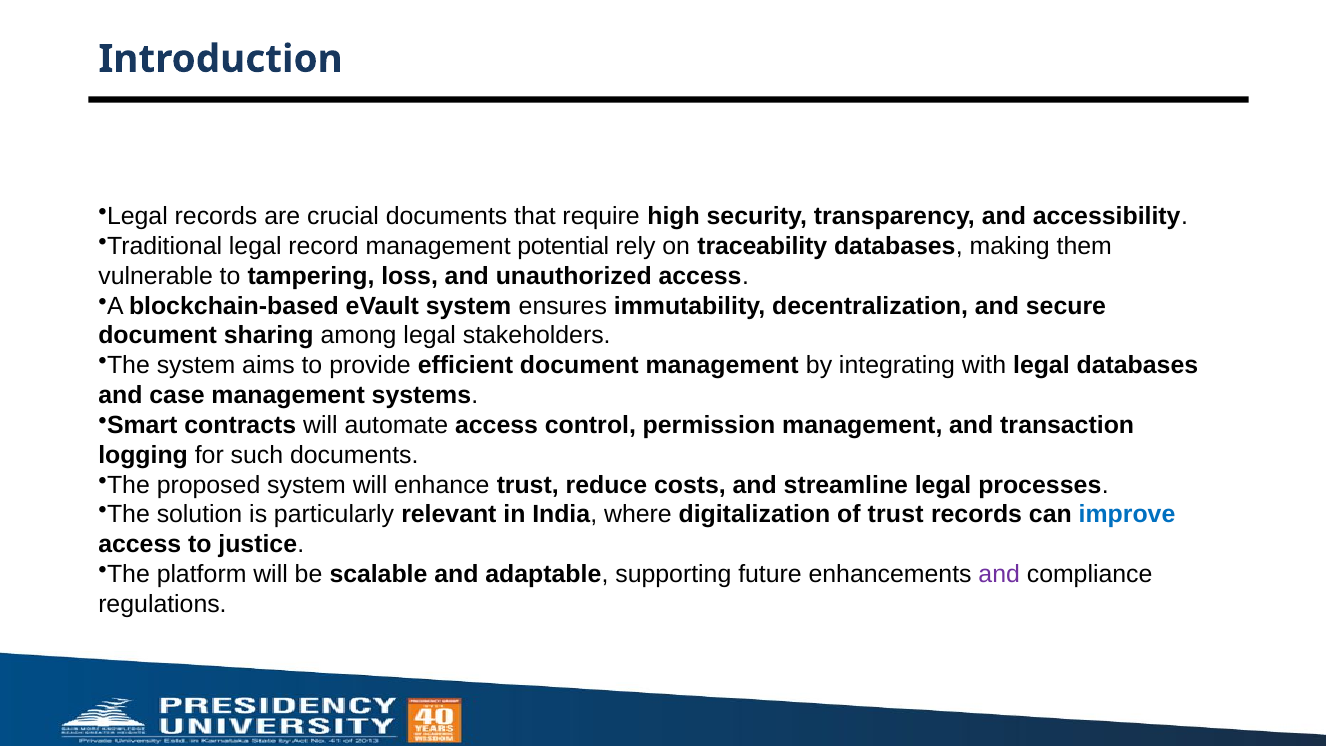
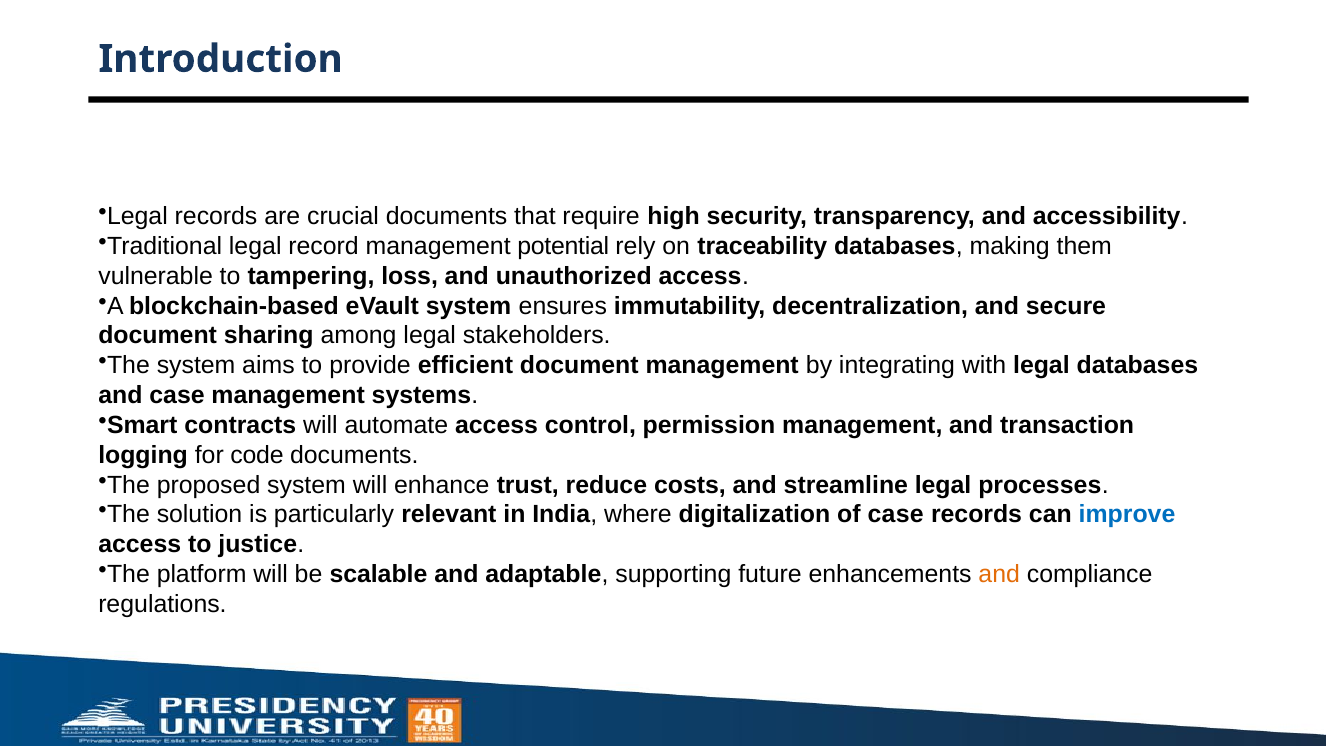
such: such -> code (257, 455)
of trust: trust -> case (896, 515)
and colour: purple -> orange (999, 574)
